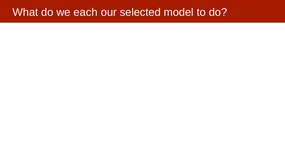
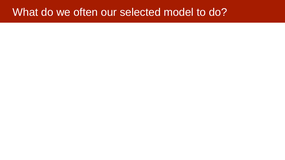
each: each -> often (86, 12)
